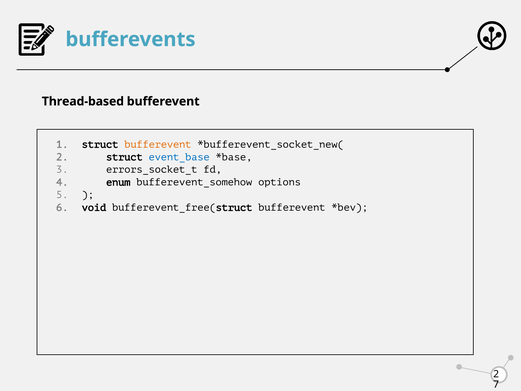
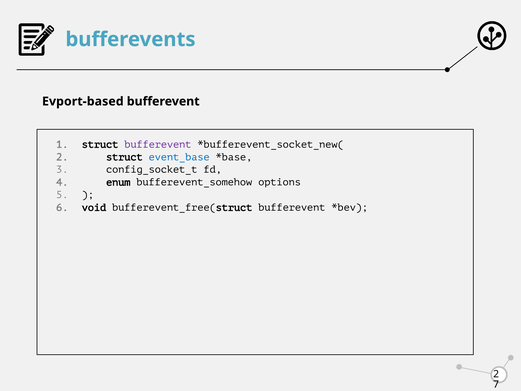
Thread-based: Thread-based -> Evport-based (83, 101)
bufferevent colour: orange -> purple (158, 144)
errors_socket_t: errors_socket_t -> config_socket_t (152, 170)
